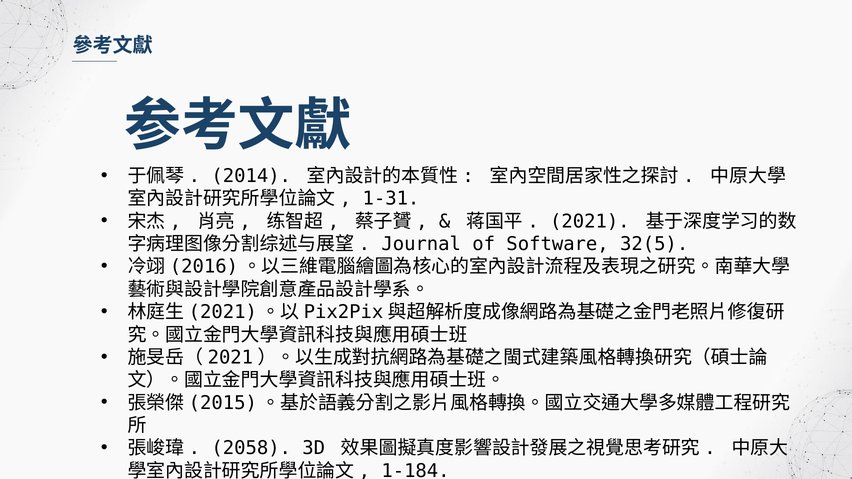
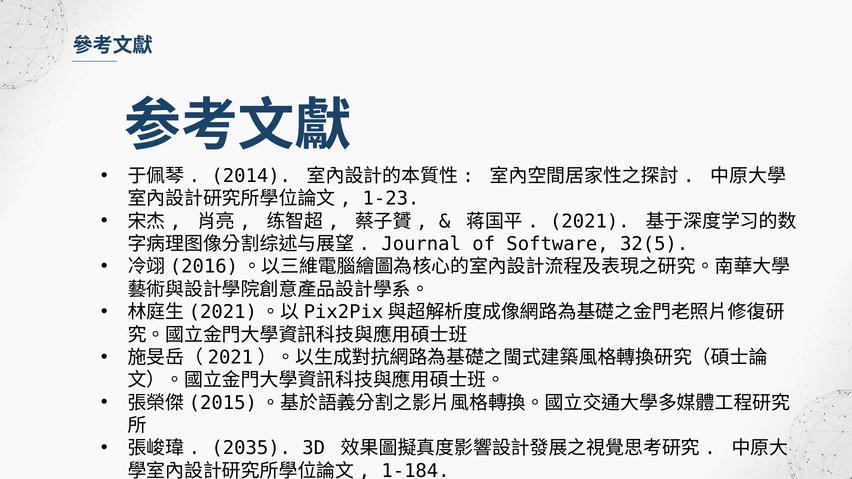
1-31: 1-31 -> 1-23 (391, 199)
2058: 2058 -> 2035 (251, 449)
